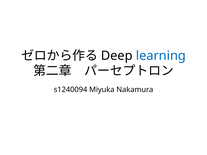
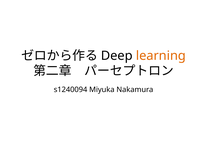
learning colour: blue -> orange (161, 56)
